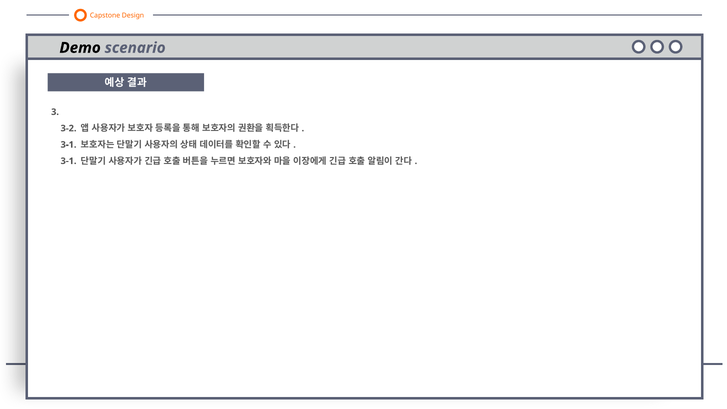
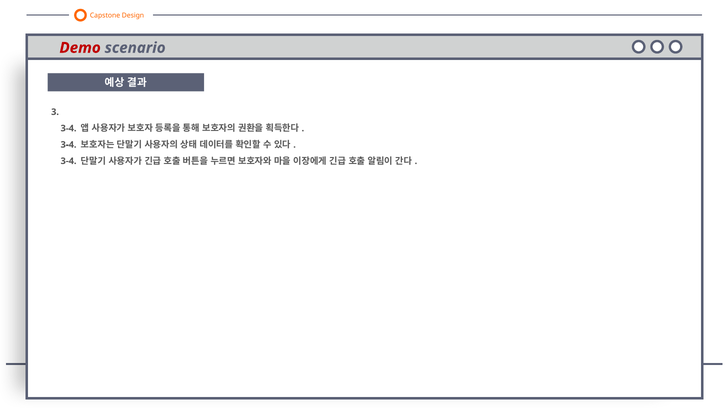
Demo colour: black -> red (80, 48)
3-2: 3-2 -> 3-4 (69, 128)
3-1: 3-1 -> 3-4 (69, 145)
3-1: 3-1 -> 3-4 (69, 161)
